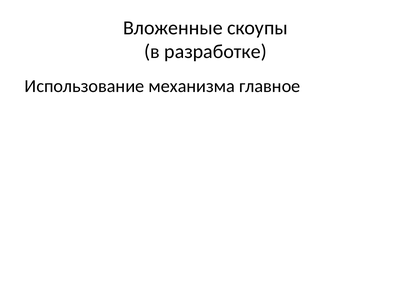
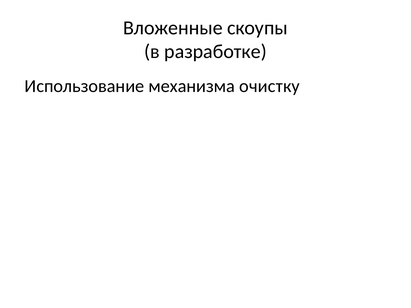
главное: главное -> очистку (270, 86)
